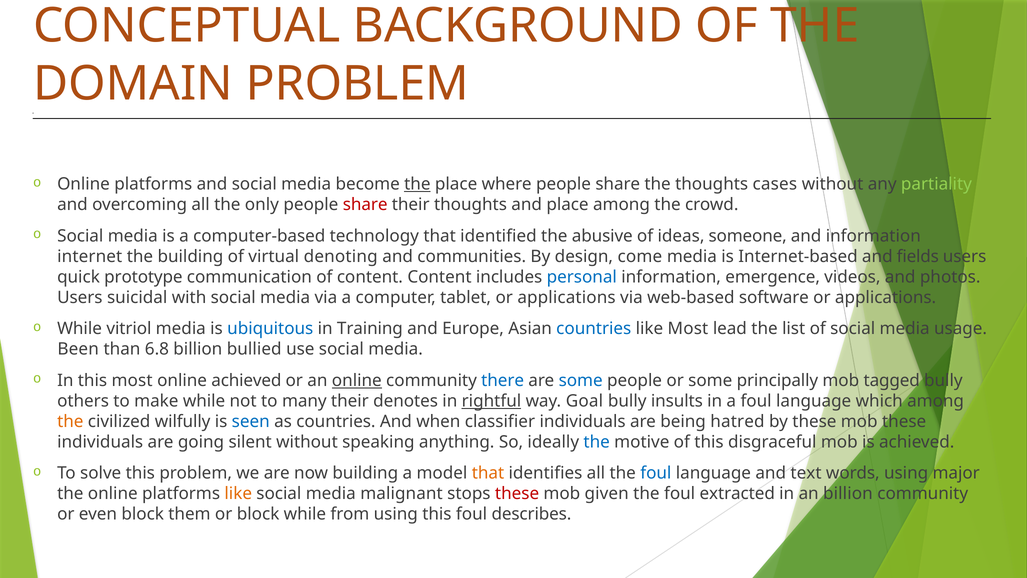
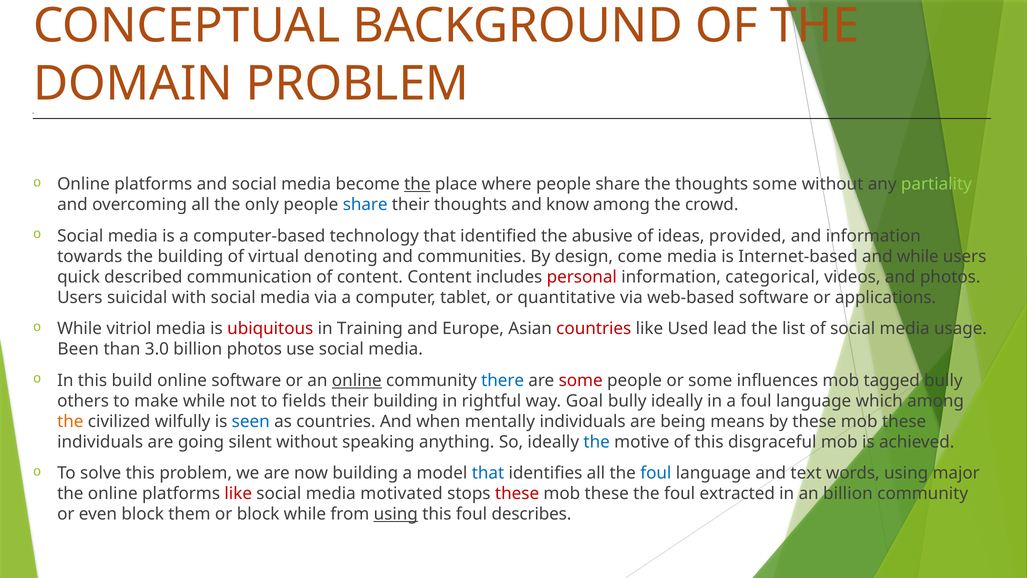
thoughts cases: cases -> some (775, 184)
share colour: red -> blue (365, 205)
and place: place -> know (568, 205)
someone: someone -> provided (748, 236)
internet: internet -> towards (90, 256)
and fields: fields -> while (918, 256)
prototype: prototype -> described (143, 277)
personal colour: blue -> red (582, 277)
emergence: emergence -> categorical (773, 277)
tablet or applications: applications -> quantitative (566, 297)
ubiquitous colour: blue -> red (270, 329)
countries colour: blue -> red (594, 329)
like Most: Most -> Used (688, 329)
6.8: 6.8 -> 3.0 (157, 349)
billion bullied: bullied -> photos (254, 349)
this most: most -> build (132, 380)
online achieved: achieved -> software (246, 380)
some colour: blue -> red (581, 380)
principally: principally -> influences (777, 380)
many: many -> fields (304, 401)
their denotes: denotes -> building (406, 401)
rightful underline: present -> none (491, 401)
bully insults: insults -> ideally (677, 401)
classifier: classifier -> mentally (500, 421)
hatred: hatred -> means (737, 421)
that colour: orange -> blue (488, 473)
like colour: orange -> red (238, 493)
malignant: malignant -> motivated (401, 493)
given: given -> these (607, 493)
using underline: none -> present (396, 514)
